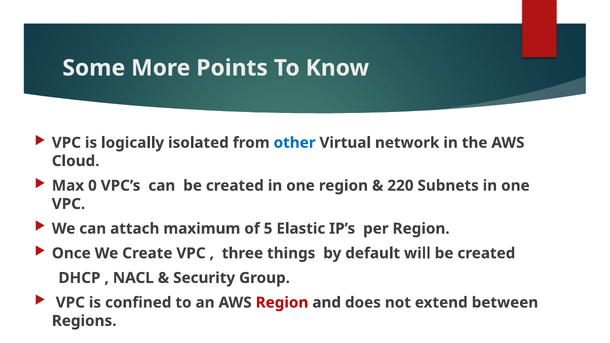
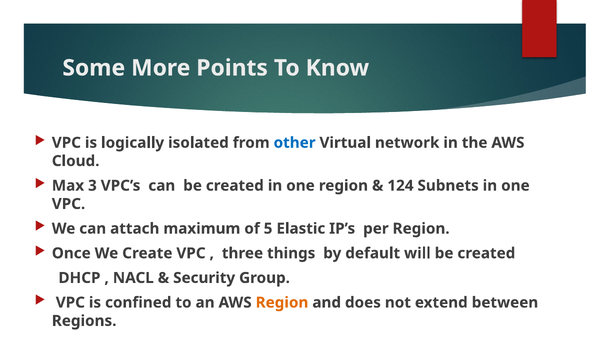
0: 0 -> 3 (92, 186)
220: 220 -> 124 (400, 186)
Region colour: red -> orange (282, 303)
